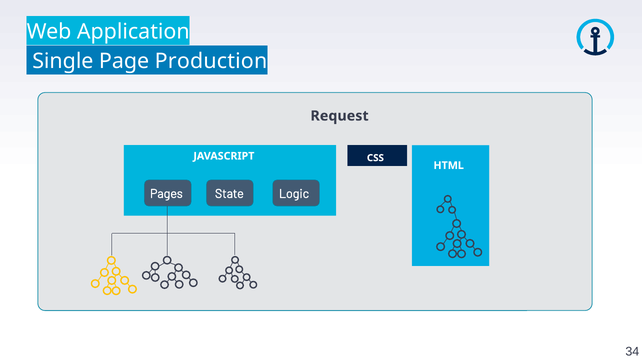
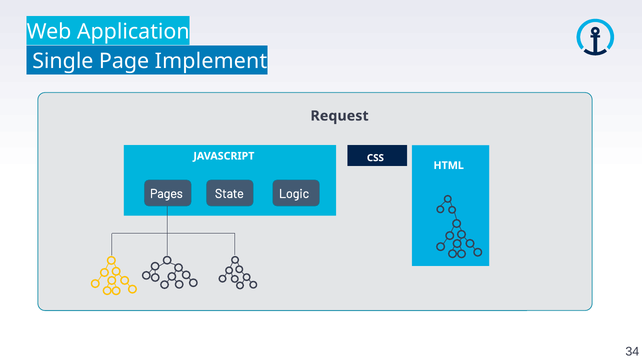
Production: Production -> Implement (211, 61)
